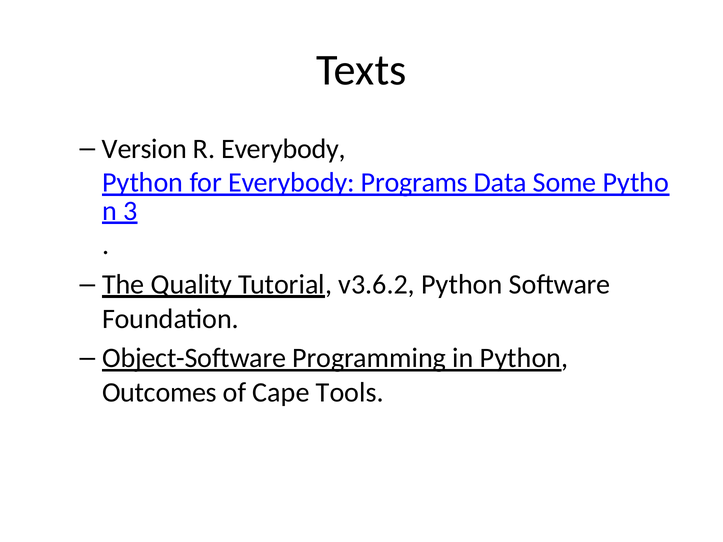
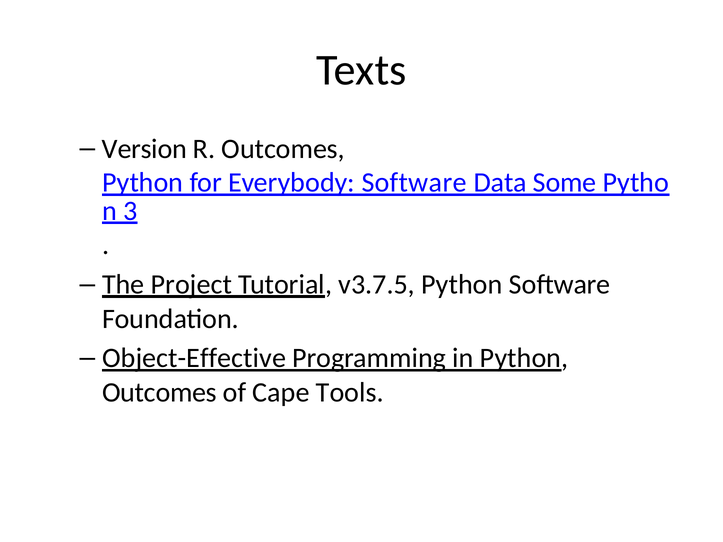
R Everybody: Everybody -> Outcomes (283, 149)
Everybody Programs: Programs -> Software (414, 183)
Quality: Quality -> Project (191, 285)
v3.6.2: v3.6.2 -> v3.7.5 (377, 285)
Object-Software: Object-Software -> Object-Effective (194, 358)
